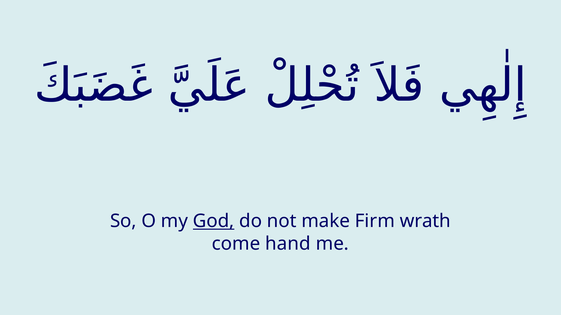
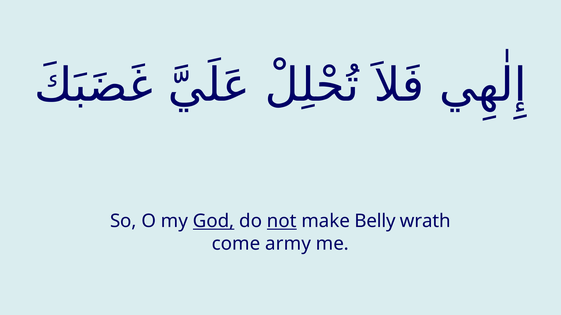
not underline: none -> present (282, 221)
Firm: Firm -> Belly (375, 221)
hand: hand -> army (288, 244)
